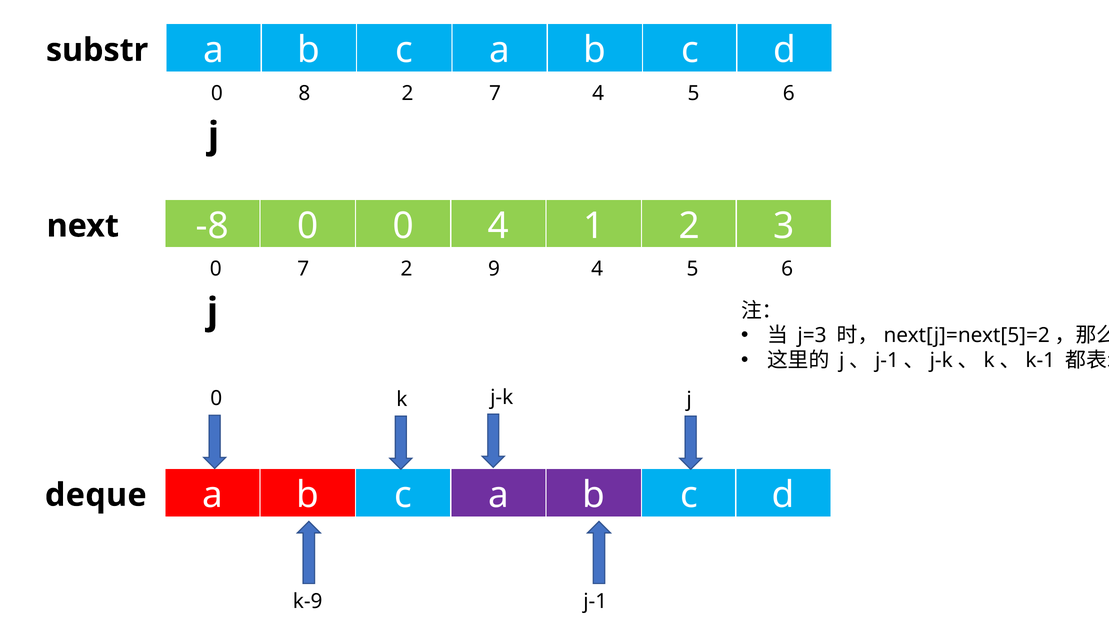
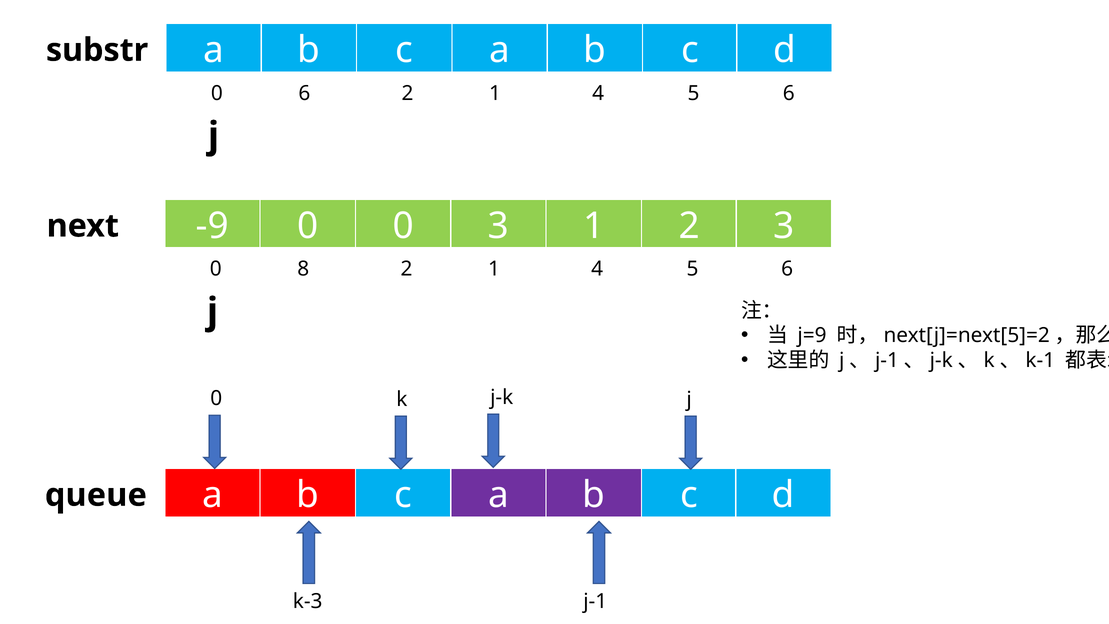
0 8: 8 -> 6 (304, 93)
7: 7 -> 1 (495, 93)
-8: -8 -> -9 (212, 226)
0 4: 4 -> 3 (499, 226)
0 7: 7 -> 8 (303, 269)
9: 9 -> 1 (494, 269)
j=3: j=3 -> j=9 (812, 336)
deque: deque -> queue (96, 495)
k-9: k-9 -> k-3 (308, 601)
